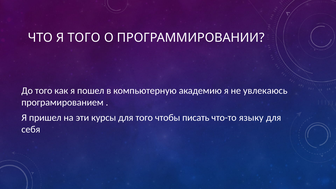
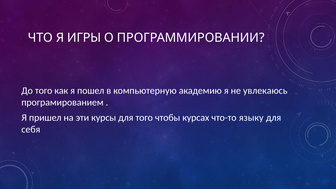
Я ТОГО: ТОГО -> ИГРЫ (84, 38)
писать: писать -> курсах (196, 118)
